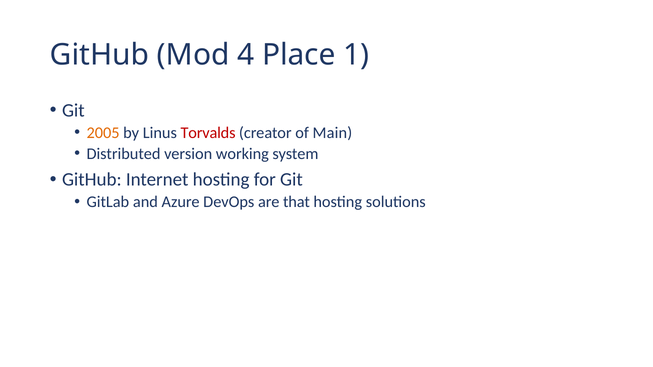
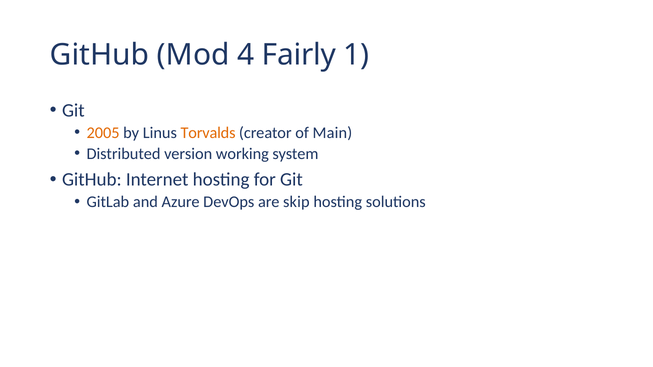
Place: Place -> Fairly (299, 55)
Torvalds colour: red -> orange (208, 133)
that: that -> skip (296, 202)
